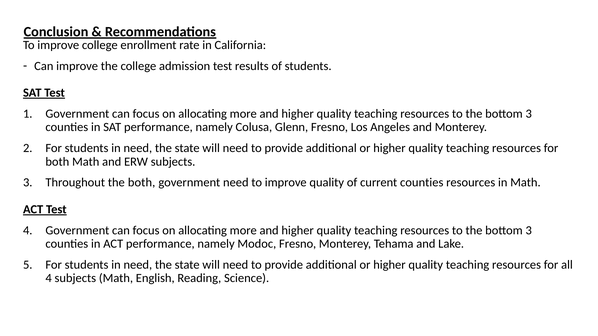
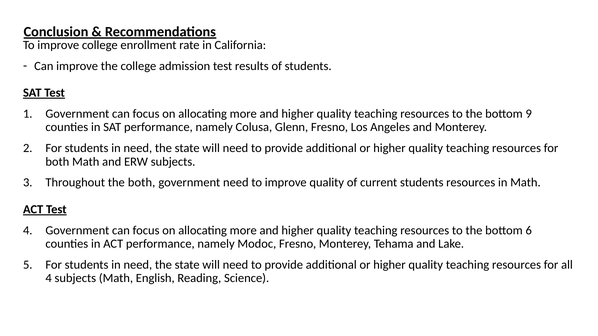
3: 3 -> 9 (529, 114)
current counties: counties -> students (422, 183)
3: 3 -> 6 (529, 231)
